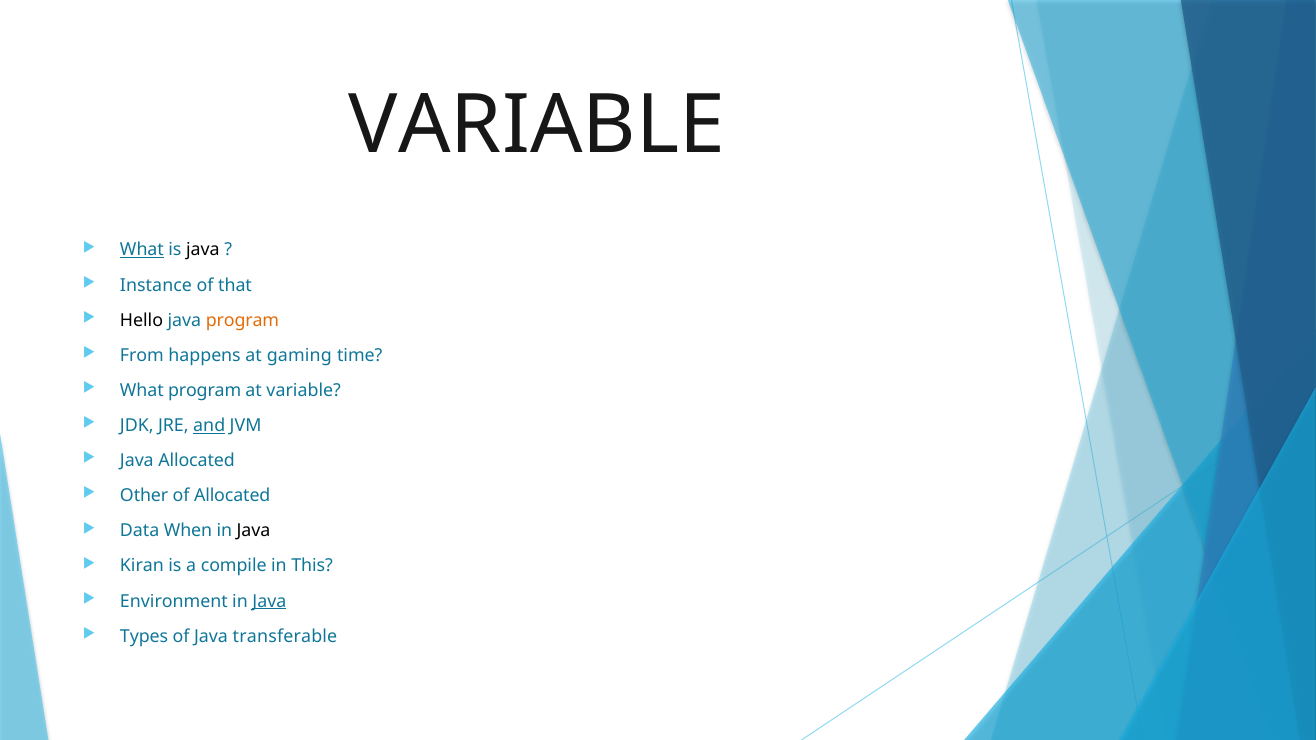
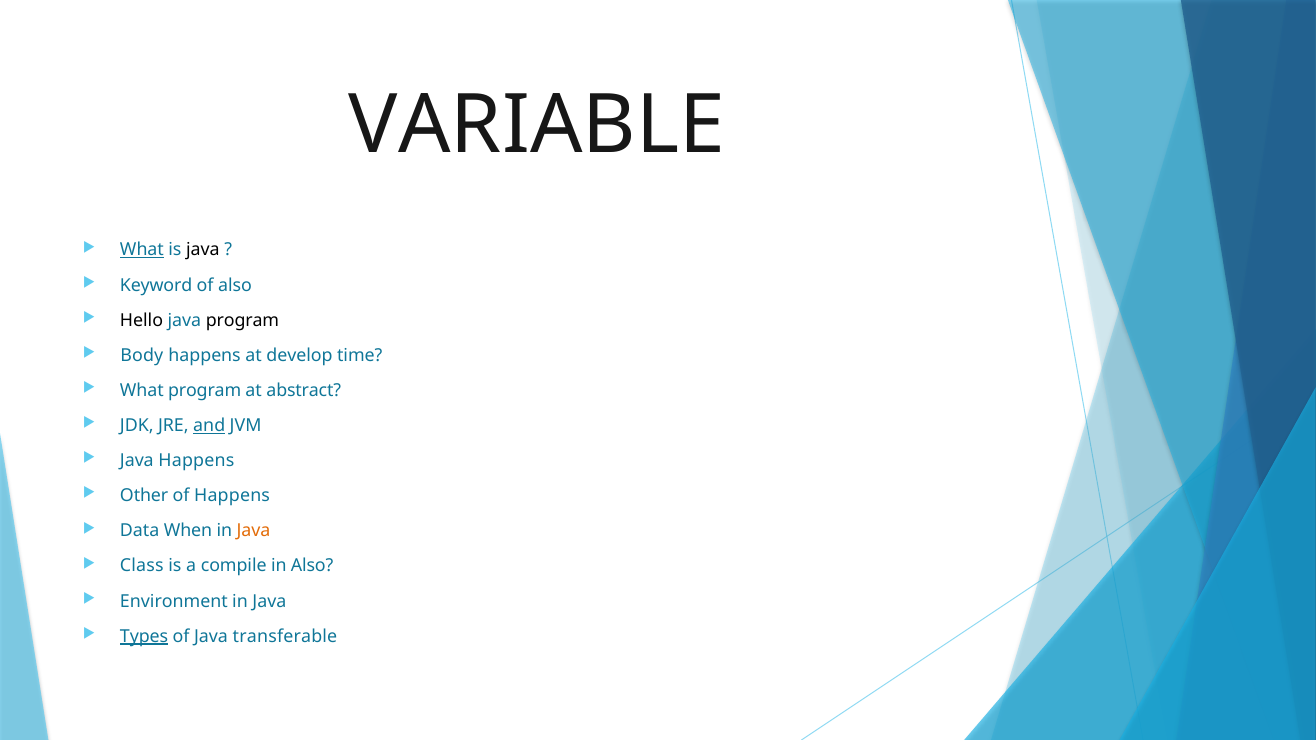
Instance: Instance -> Keyword (156, 285)
of that: that -> also (235, 285)
program colour: orange -> black (242, 320)
From: From -> Body (142, 355)
gaming: gaming -> develop (299, 355)
at variable: variable -> abstract (304, 391)
Java Allocated: Allocated -> Happens (196, 461)
of Allocated: Allocated -> Happens (232, 496)
Java colour: black -> orange (254, 531)
Kiran: Kiran -> Class (142, 566)
in This: This -> Also (312, 566)
Java underline: present -> none (269, 601)
Types underline: none -> present (144, 637)
